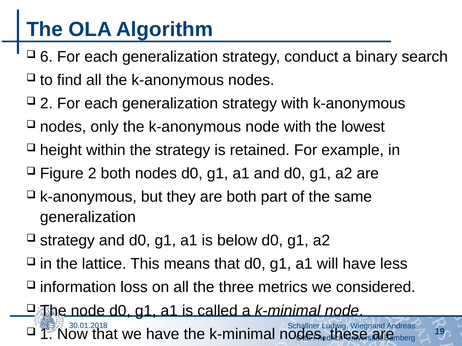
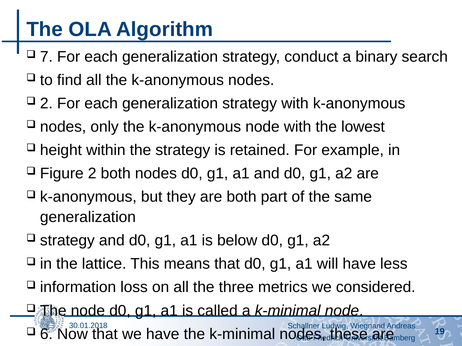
6: 6 -> 7 (46, 57)
1: 1 -> 6 (46, 334)
